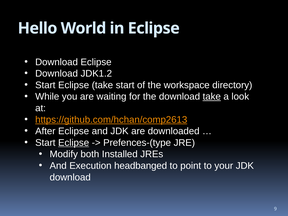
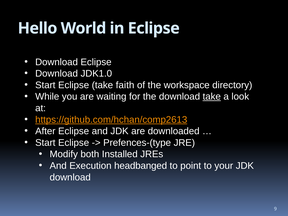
JDK1.2: JDK1.2 -> JDK1.0 (96, 74)
take start: start -> faith (125, 85)
Eclipse underline: present -> none (74, 143)
